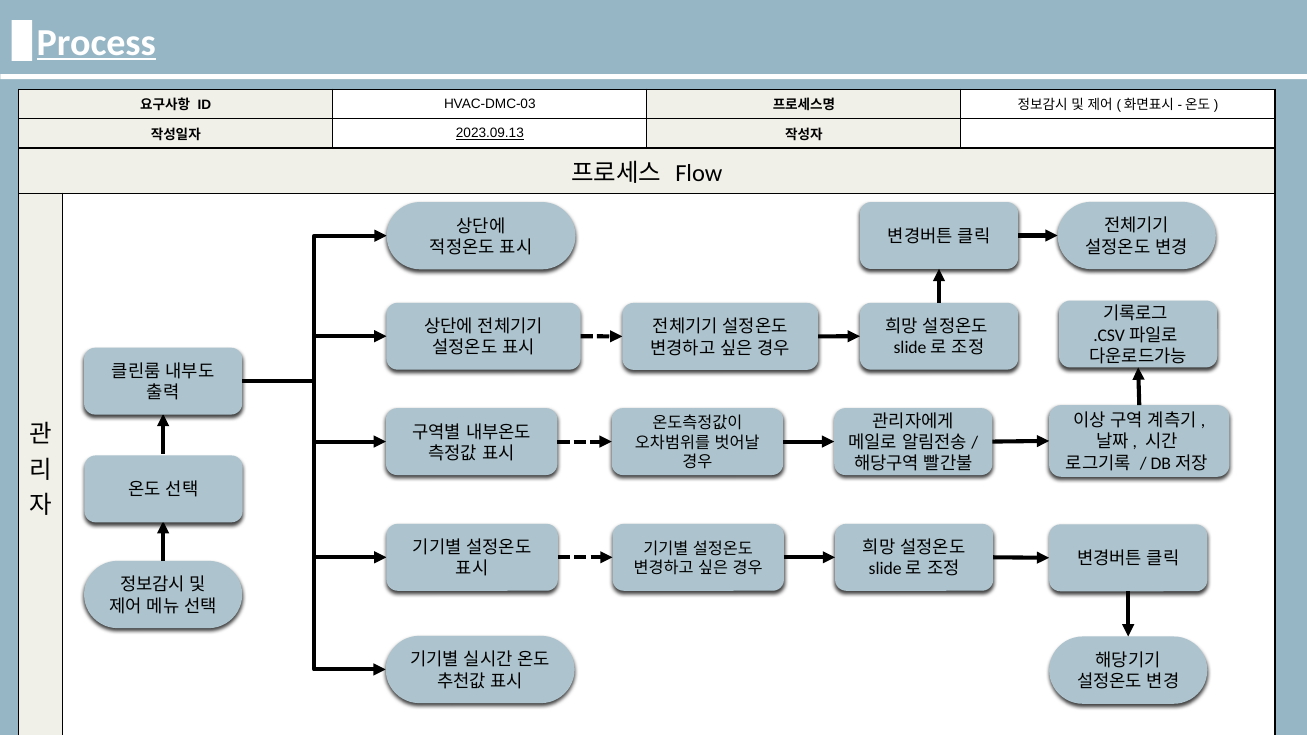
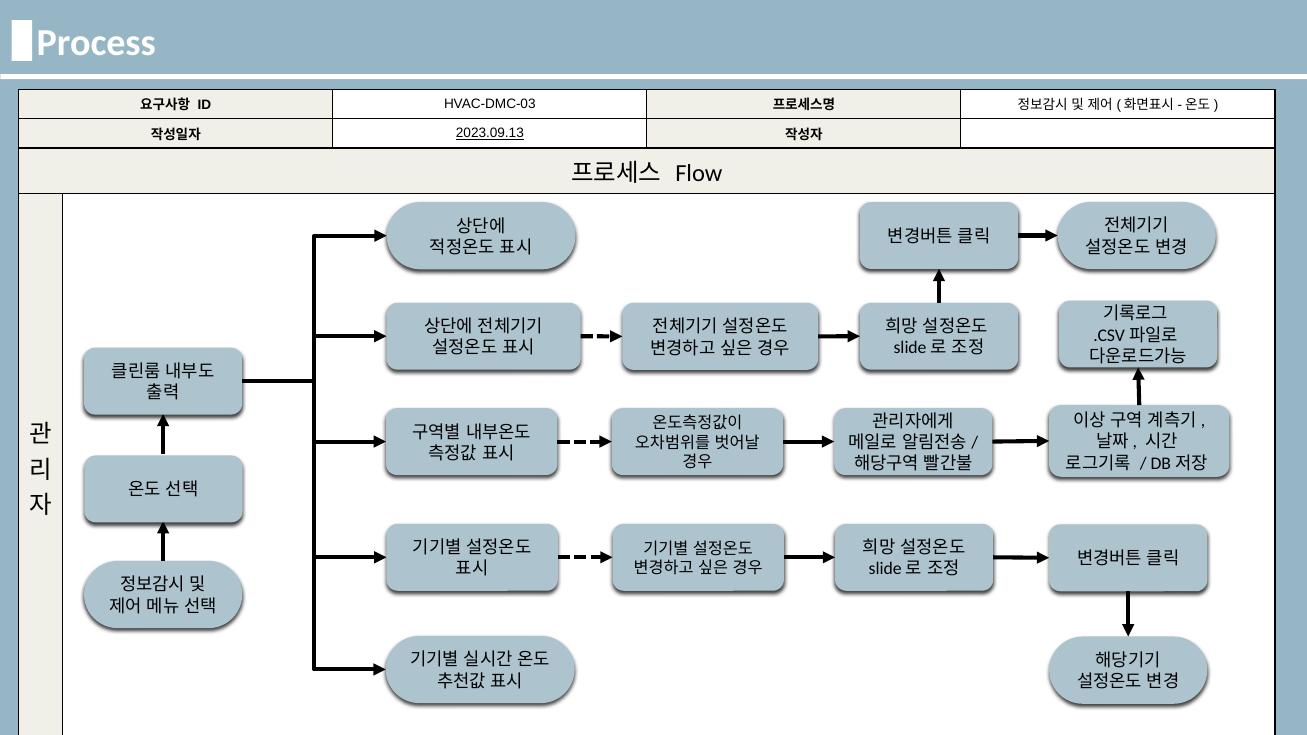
Process underline: present -> none (96, 43)
